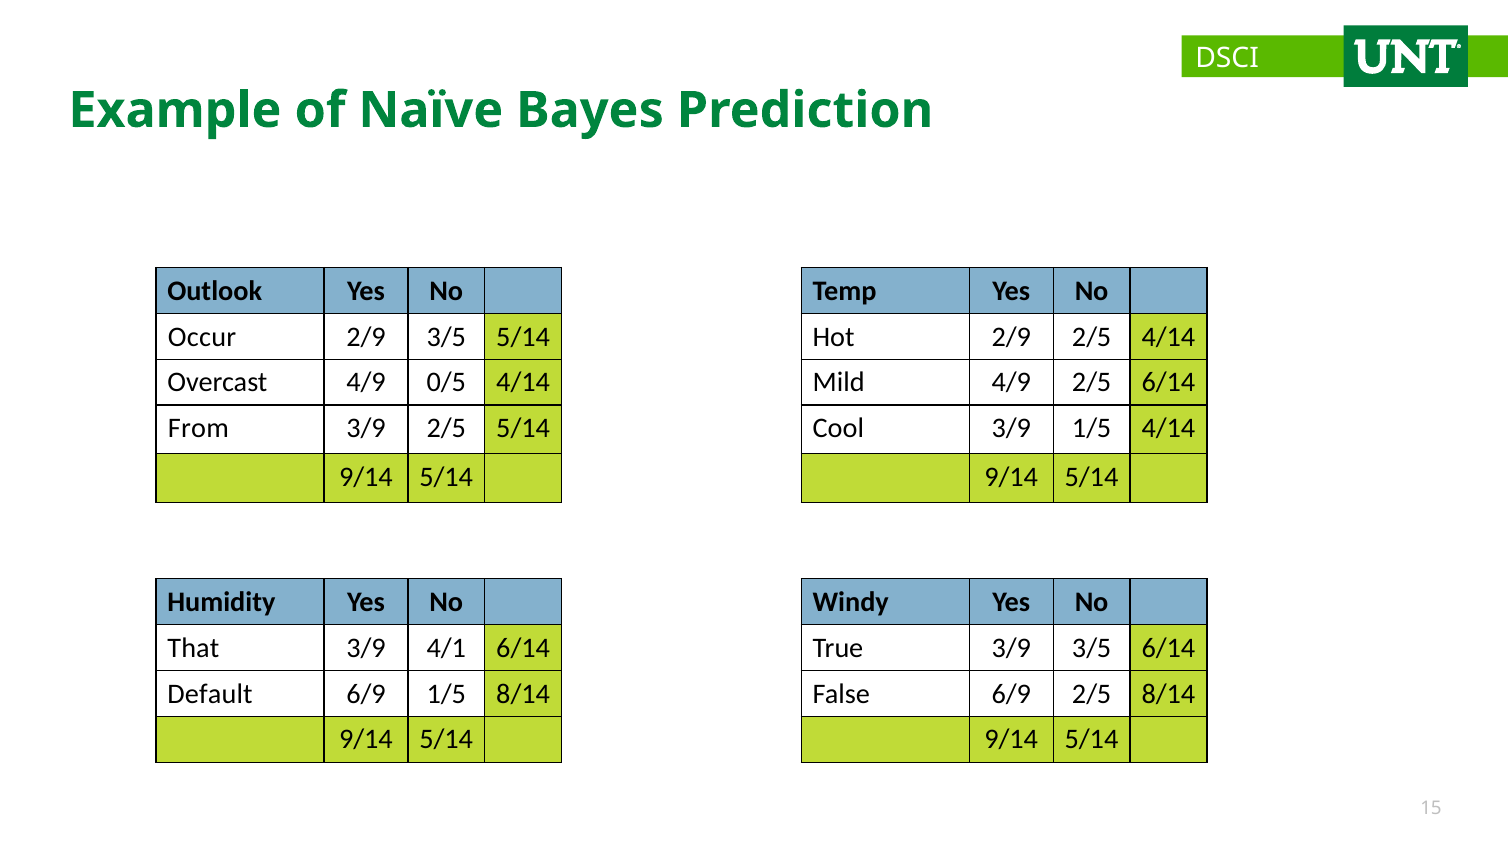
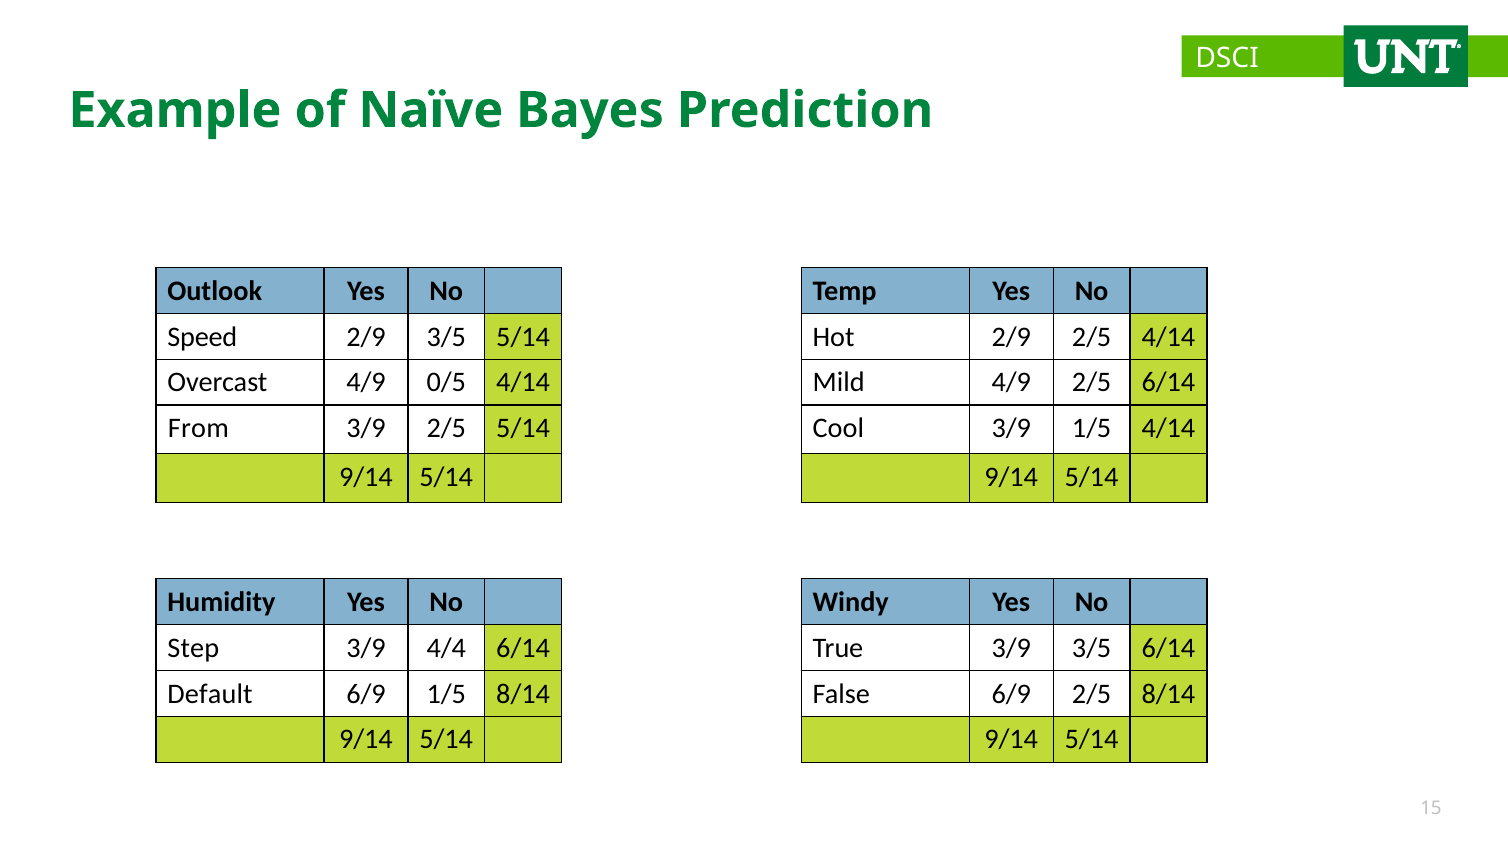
Occur: Occur -> Speed (202, 337)
That: That -> Step (193, 648)
4/1: 4/1 -> 4/4 (446, 648)
